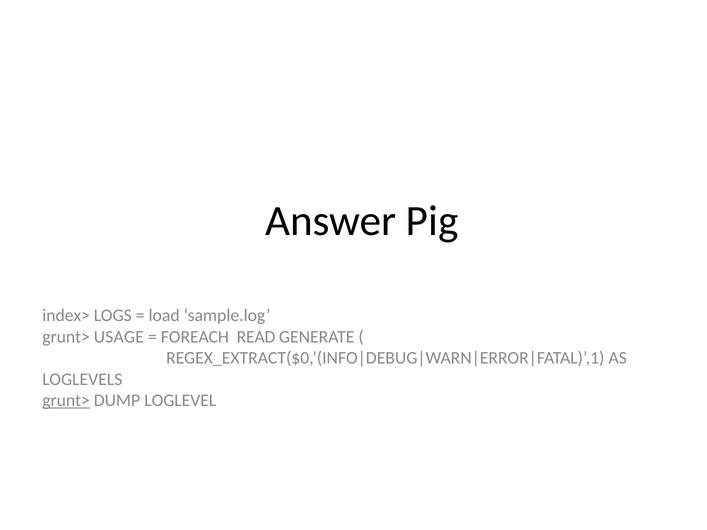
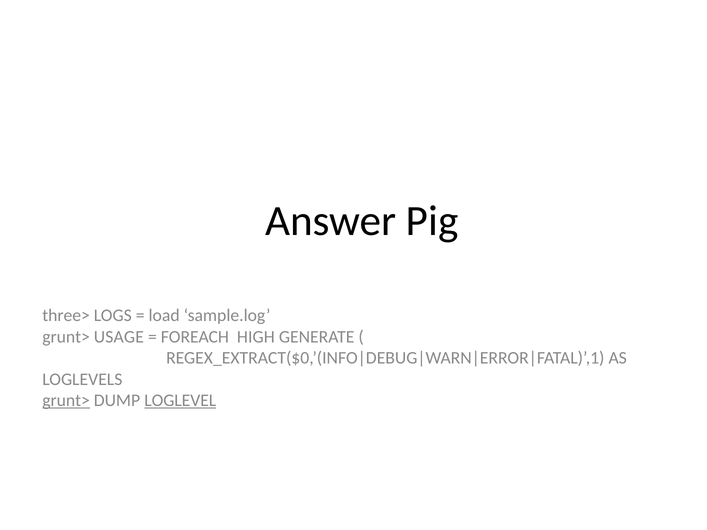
index>: index> -> three> (66, 316)
READ: READ -> HIGH (256, 337)
LOGLEVEL underline: none -> present (180, 401)
